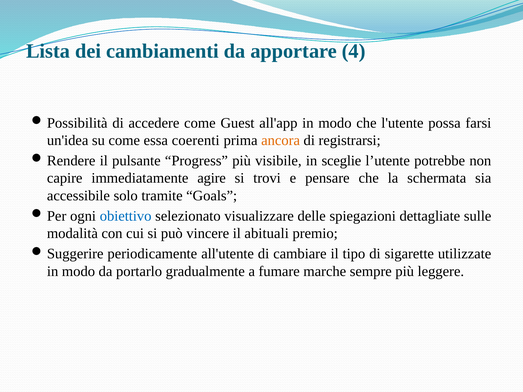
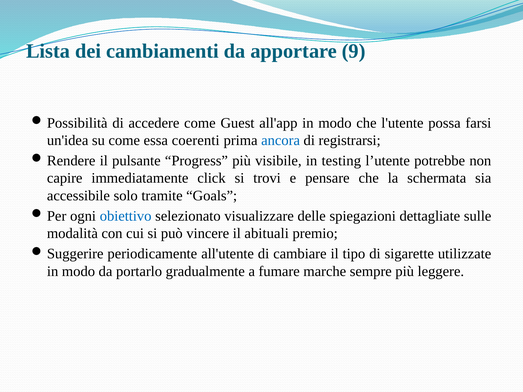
4: 4 -> 9 (354, 51)
ancora colour: orange -> blue (281, 140)
sceglie: sceglie -> testing (341, 161)
agire: agire -> click (212, 178)
